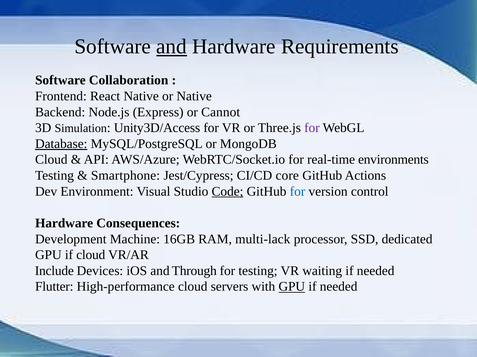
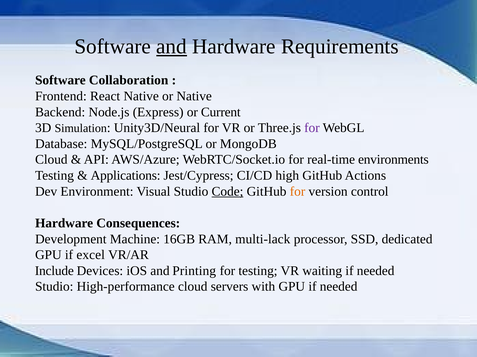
Cannot: Cannot -> Current (221, 112)
Unity3D/Access: Unity3D/Access -> Unity3D/Neural (157, 128)
Database underline: present -> none (61, 144)
Smartphone: Smartphone -> Applications (126, 176)
core: core -> high (287, 176)
for colour: blue -> orange (298, 192)
if cloud: cloud -> excel (91, 255)
Through: Through -> Printing (194, 271)
Flutter: Flutter -> Studio (54, 287)
GPU underline: present -> none (292, 287)
